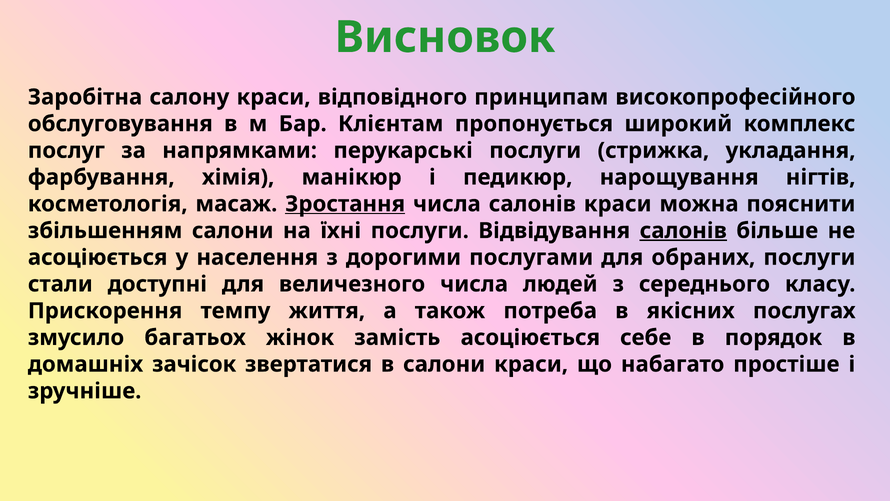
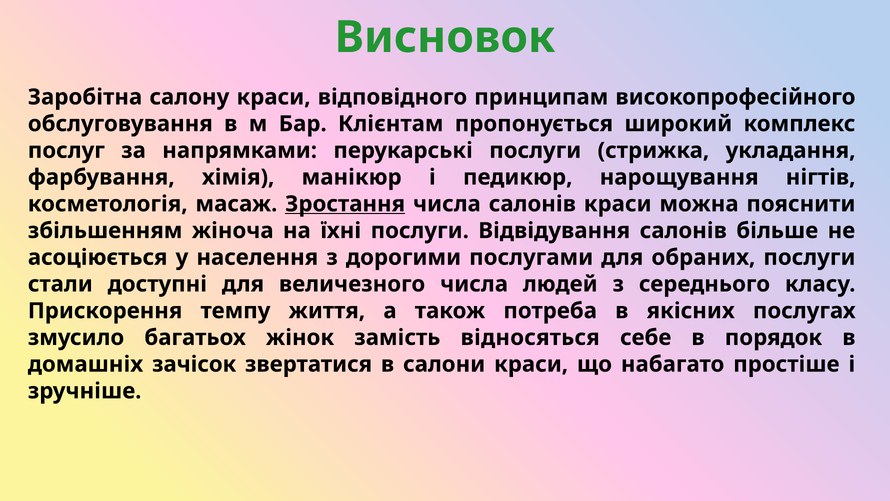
збільшенням салони: салони -> жіноча (233, 231)
салонів underline: present -> none (683, 231)
замість асоціюється: асоціюється -> відносяться (530, 337)
